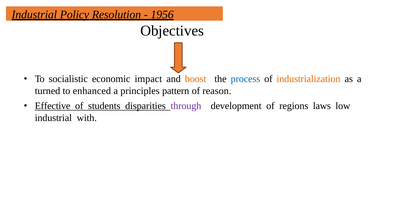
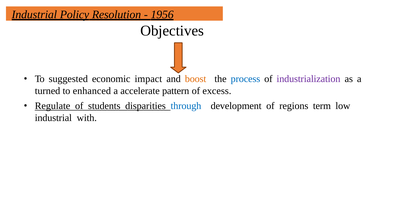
socialistic: socialistic -> suggested (68, 79)
industrialization colour: orange -> purple (308, 79)
principles: principles -> accelerate (140, 91)
reason: reason -> excess (217, 91)
Effective: Effective -> Regulate (53, 106)
through colour: purple -> blue (186, 106)
laws: laws -> term (322, 106)
